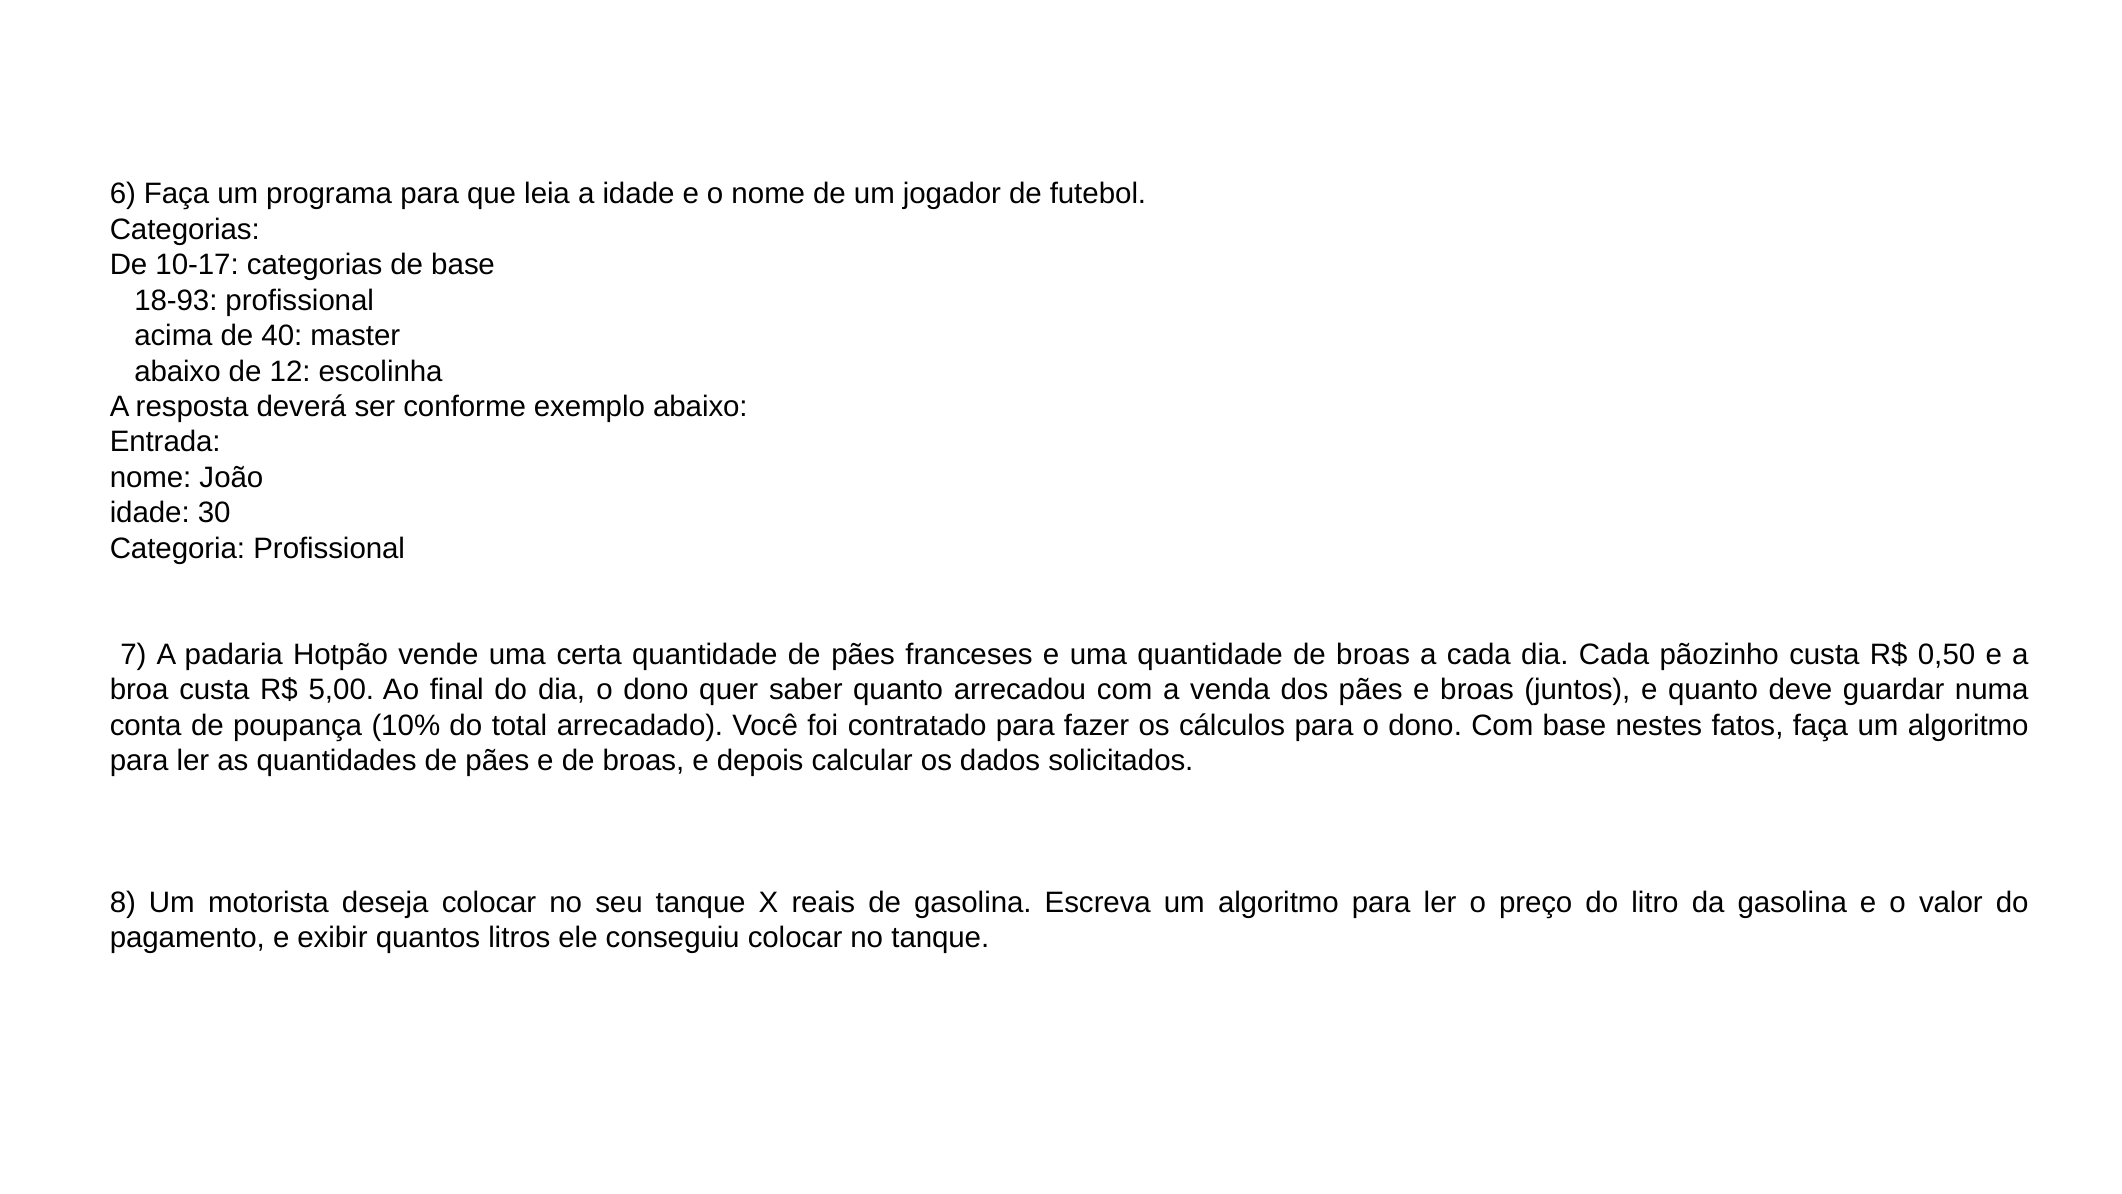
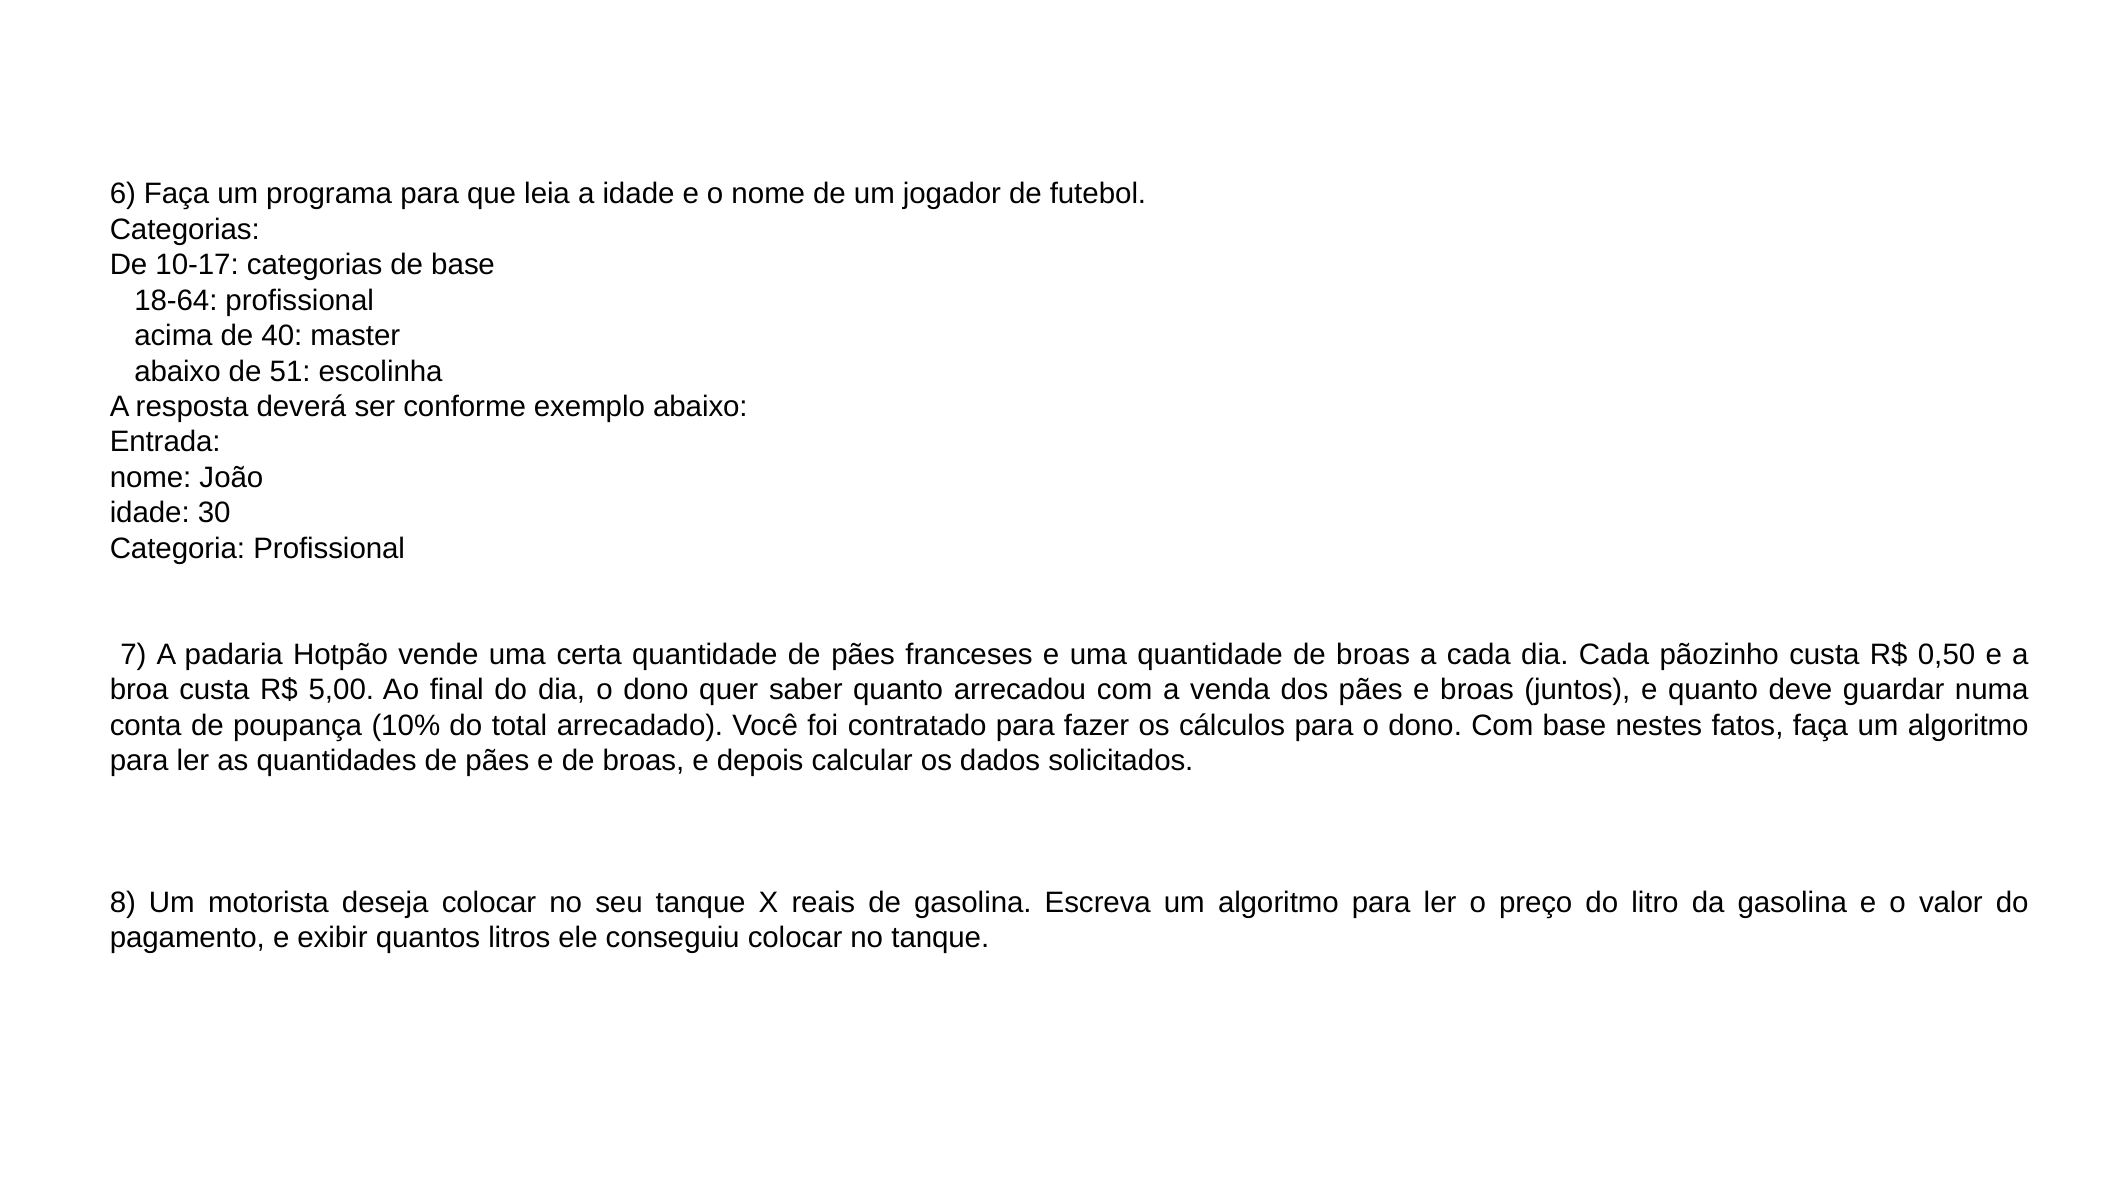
18-93: 18-93 -> 18-64 (176, 300)
12: 12 -> 51 (290, 371)
